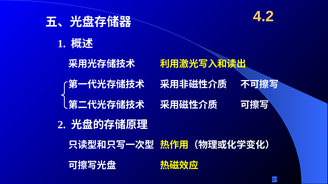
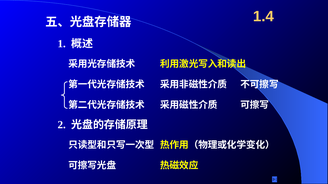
4.2: 4.2 -> 1.4 (263, 16)
